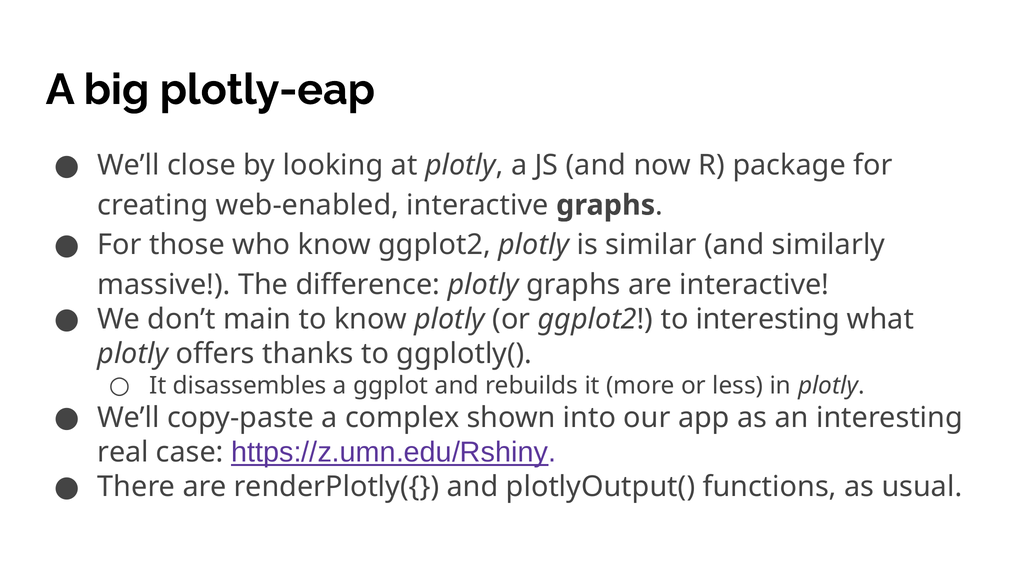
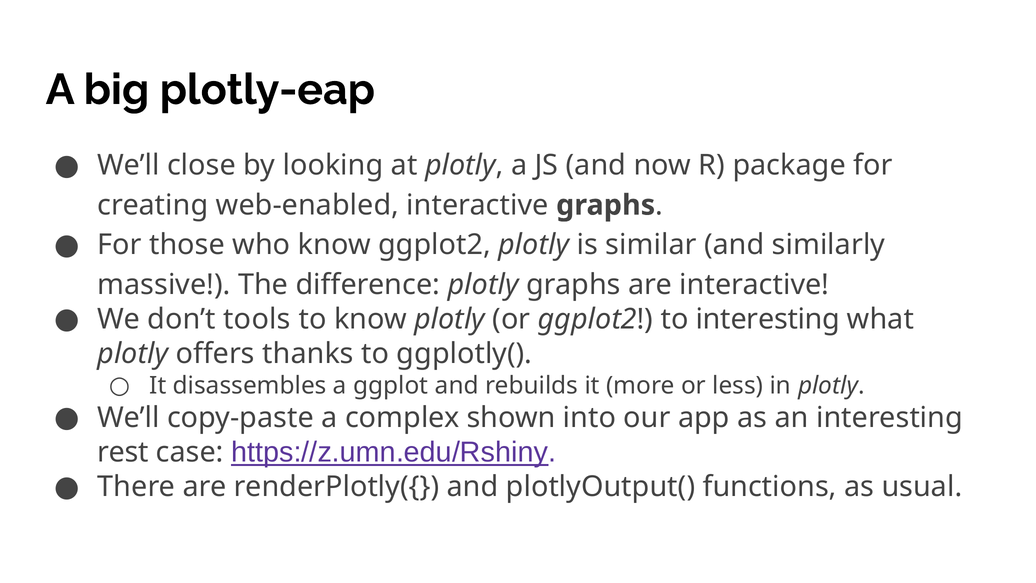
main: main -> tools (257, 319)
real: real -> rest (123, 452)
